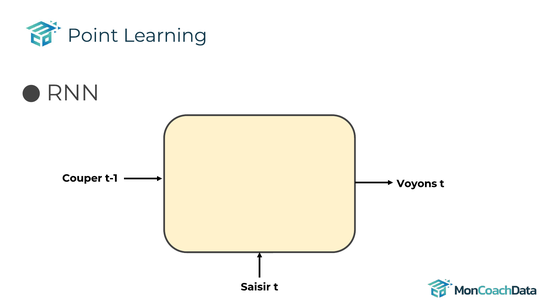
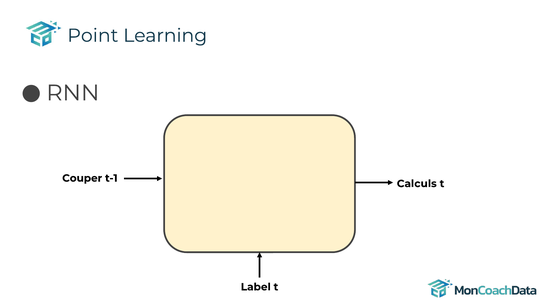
Voyons: Voyons -> Calculs (417, 184)
Saisir: Saisir -> Label (256, 287)
